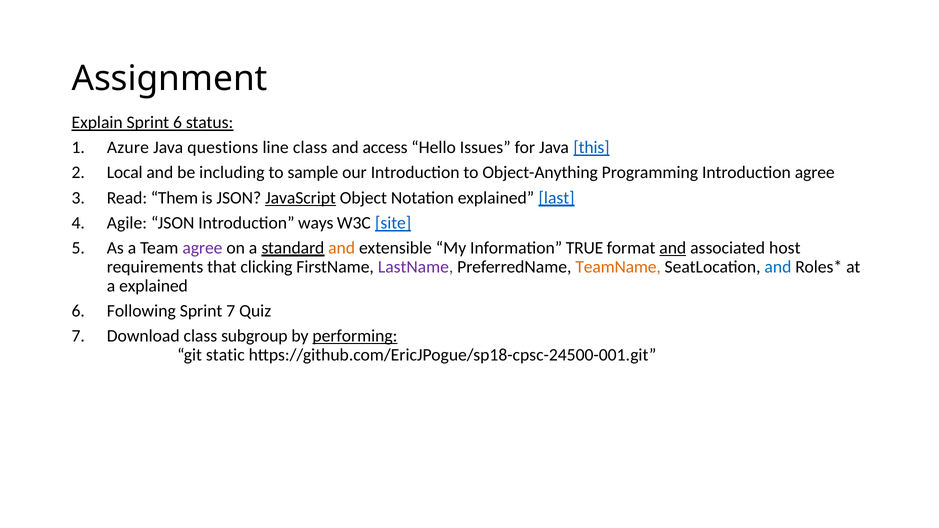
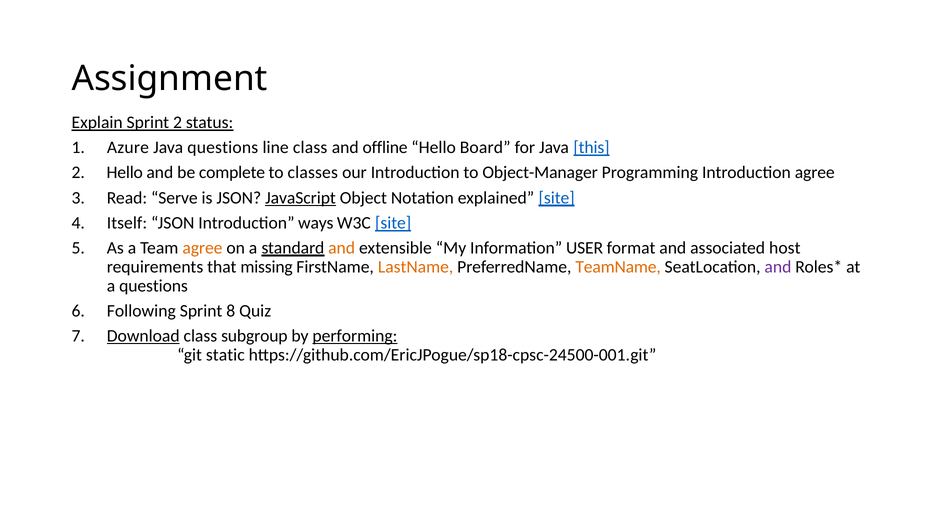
Sprint 6: 6 -> 2 (177, 123)
access: access -> offline (385, 148)
Issues: Issues -> Board (485, 148)
Local: Local -> Hello (125, 173)
including: including -> complete (232, 173)
sample: sample -> classes (313, 173)
Object-Anything: Object-Anything -> Object-Manager (540, 173)
Them: Them -> Serve (174, 198)
explained last: last -> site (557, 198)
Agile: Agile -> Itself (127, 223)
agree colour: purple -> orange (202, 248)
TRUE: TRUE -> USER (585, 248)
and underline: present -> none (673, 248)
clicking: clicking -> missing (267, 267)
LastName colour: purple -> orange (416, 267)
and colour: blue -> purple (778, 267)
a explained: explained -> questions (154, 286)
Sprint 7: 7 -> 8 (231, 311)
Download underline: none -> present (143, 336)
